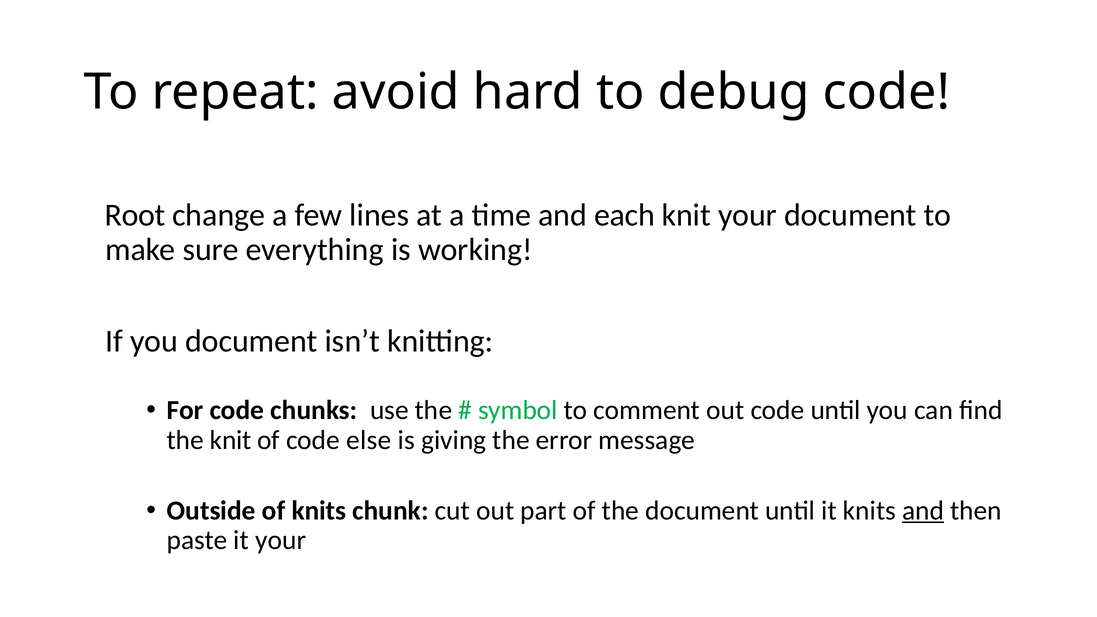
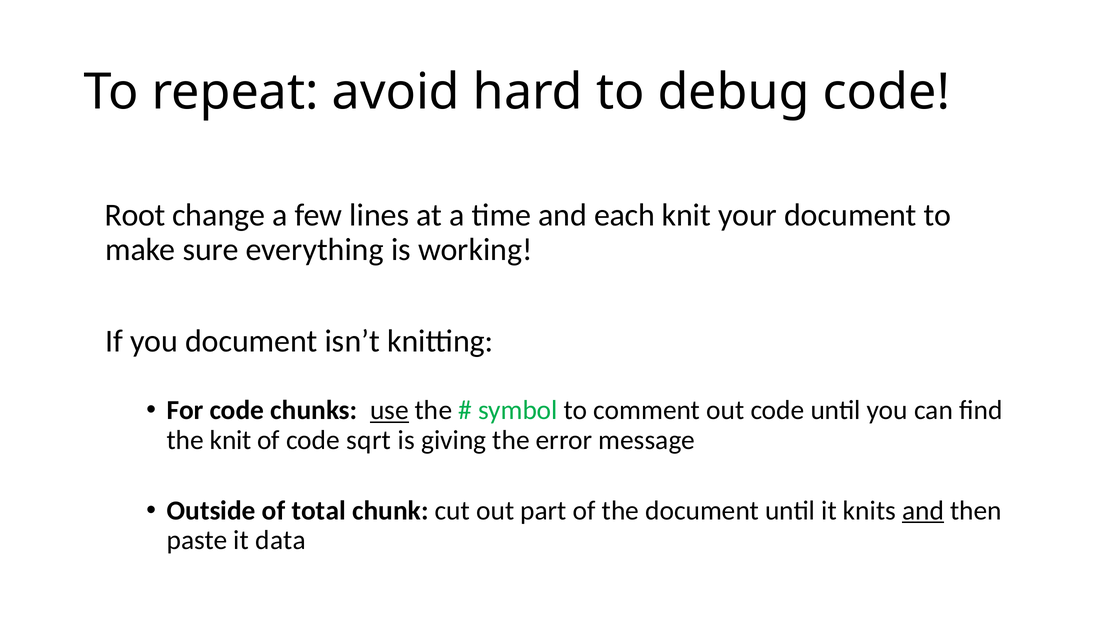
use underline: none -> present (389, 410)
else: else -> sqrt (369, 440)
of knits: knits -> total (319, 511)
it your: your -> data (281, 540)
